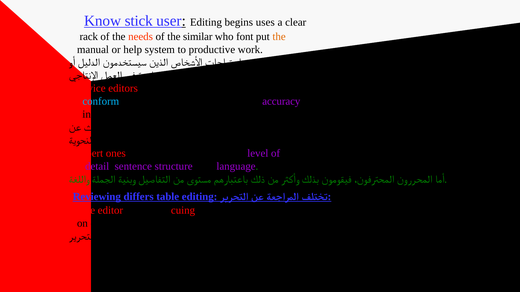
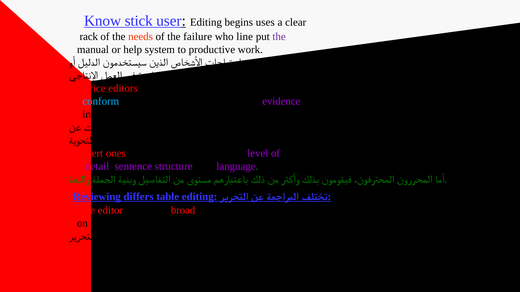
similar: similar -> failure (198, 37)
font: font -> line (245, 37)
the colour: orange -> purple (279, 37)
accuracy: accuracy -> evidence (281, 102)
cuing: cuing -> broad (183, 211)
